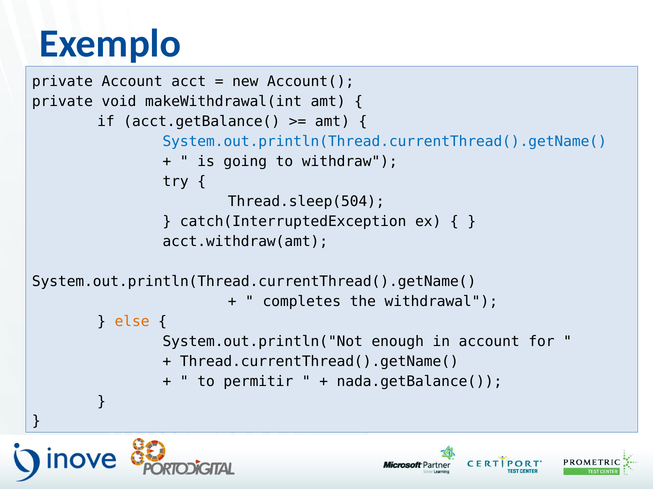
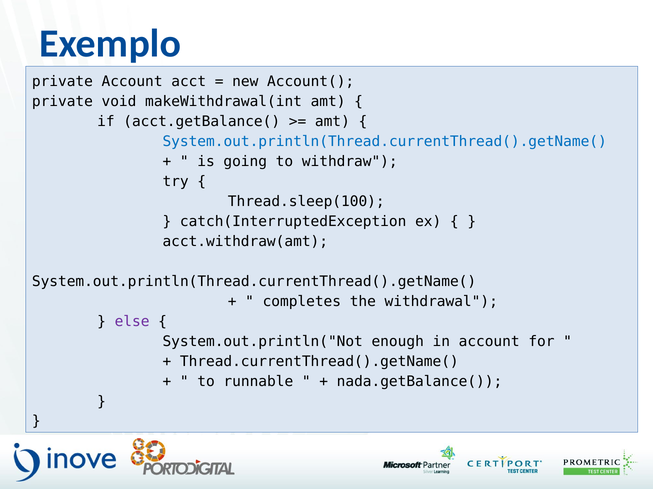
Thread.sleep(504: Thread.sleep(504 -> Thread.sleep(100 (306, 202)
else colour: orange -> purple (132, 322)
permitir: permitir -> runnable (258, 382)
